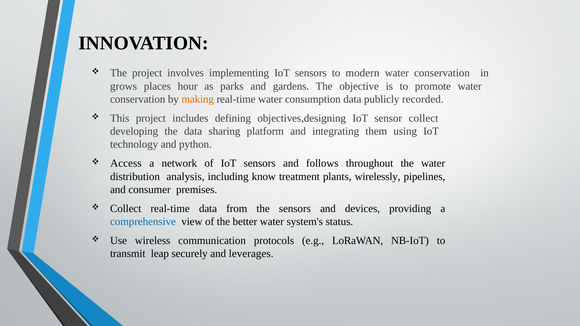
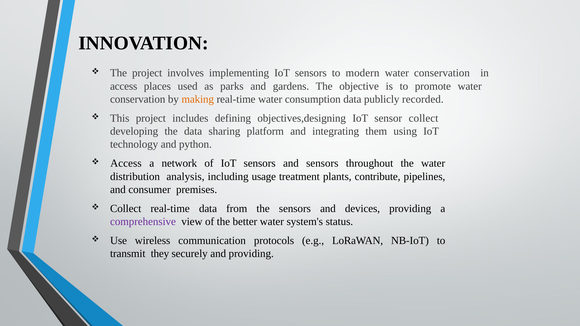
grows: grows -> access (124, 86)
hour: hour -> used (188, 86)
and follows: follows -> sensors (322, 164)
know: know -> usage (264, 177)
wirelessly: wirelessly -> contribute (378, 177)
comprehensive colour: blue -> purple (143, 222)
leap: leap -> they (160, 254)
and leverages: leverages -> providing (251, 254)
